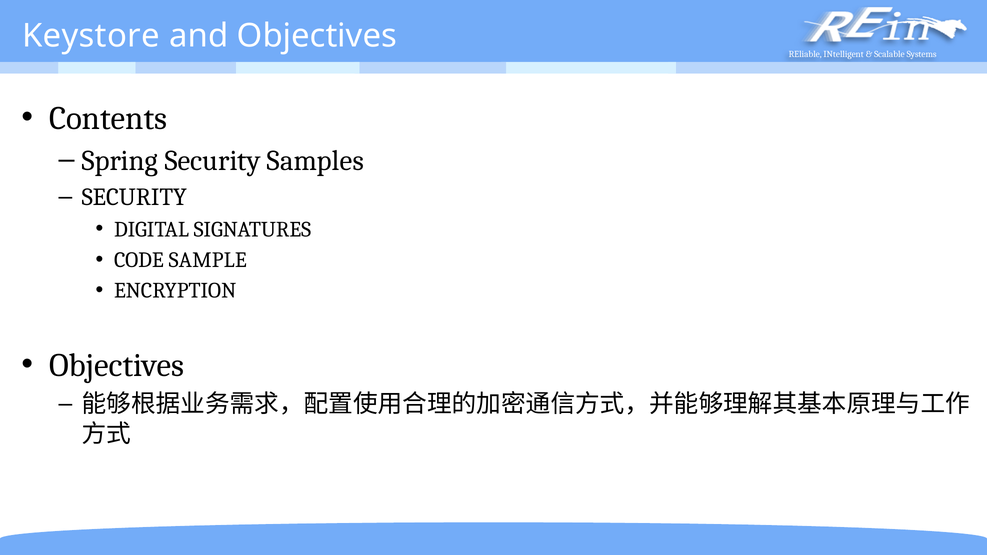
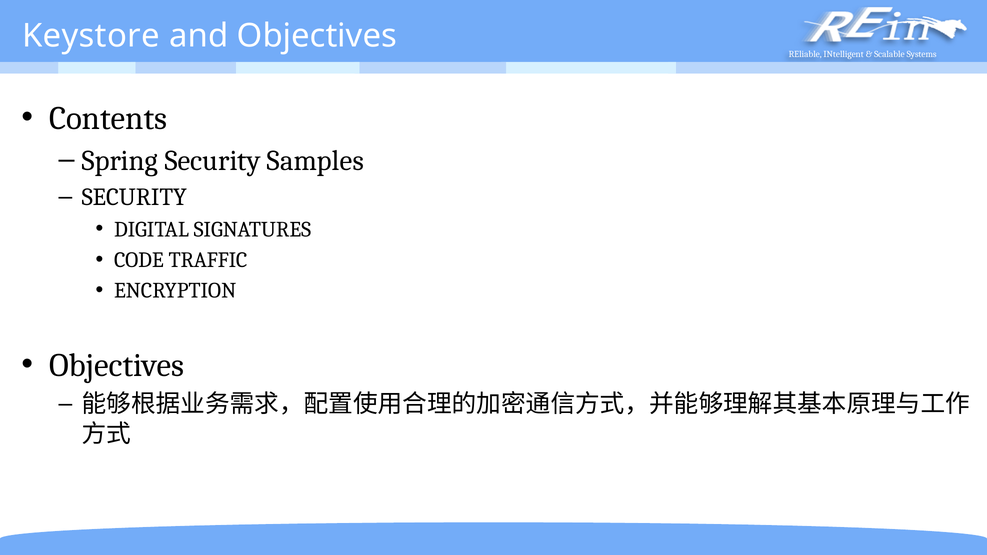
SAMPLE: SAMPLE -> TRAFFIC (208, 260)
